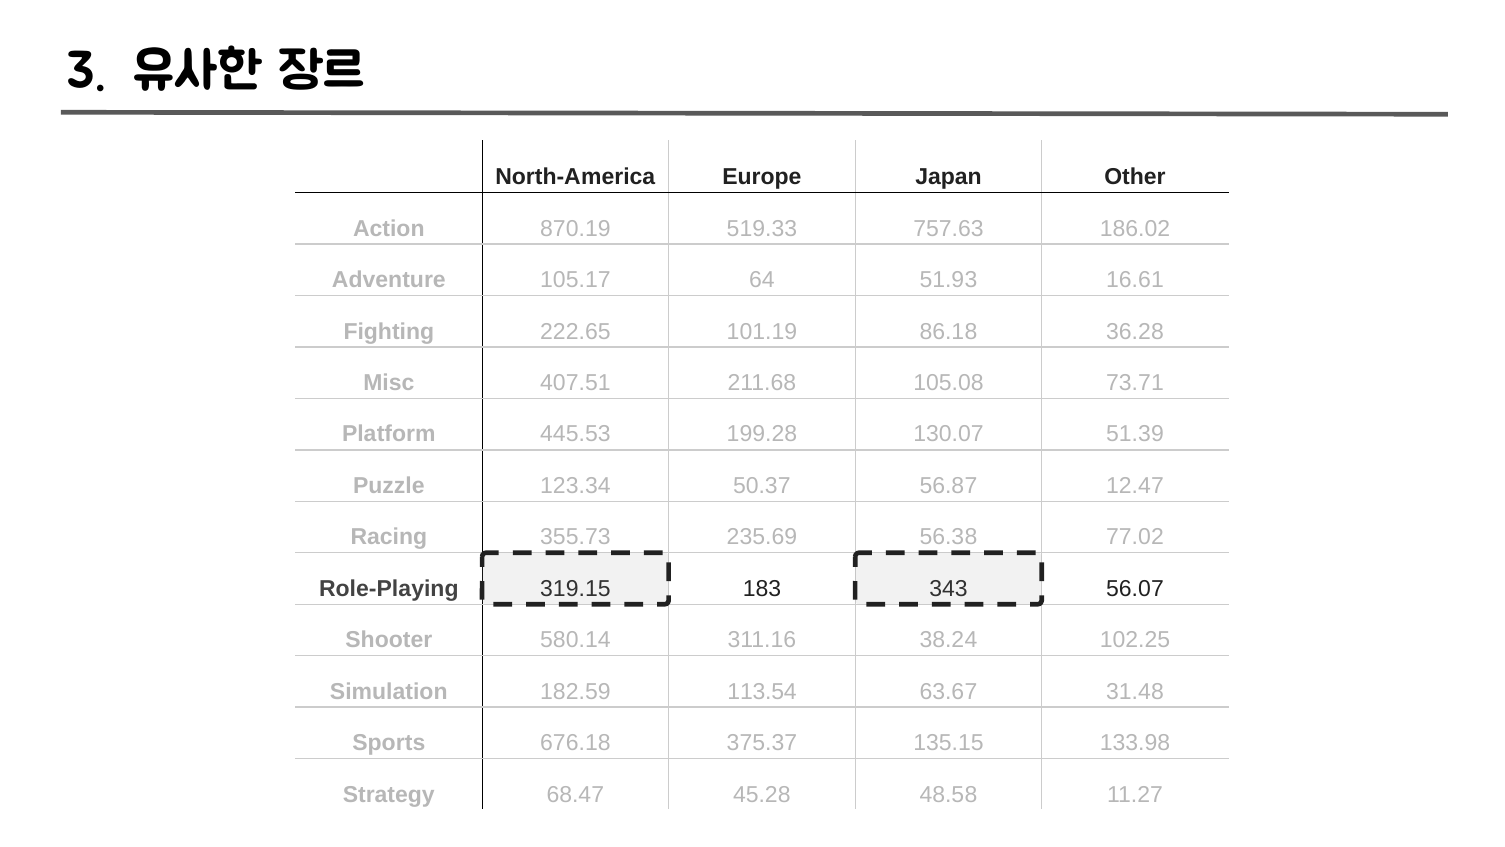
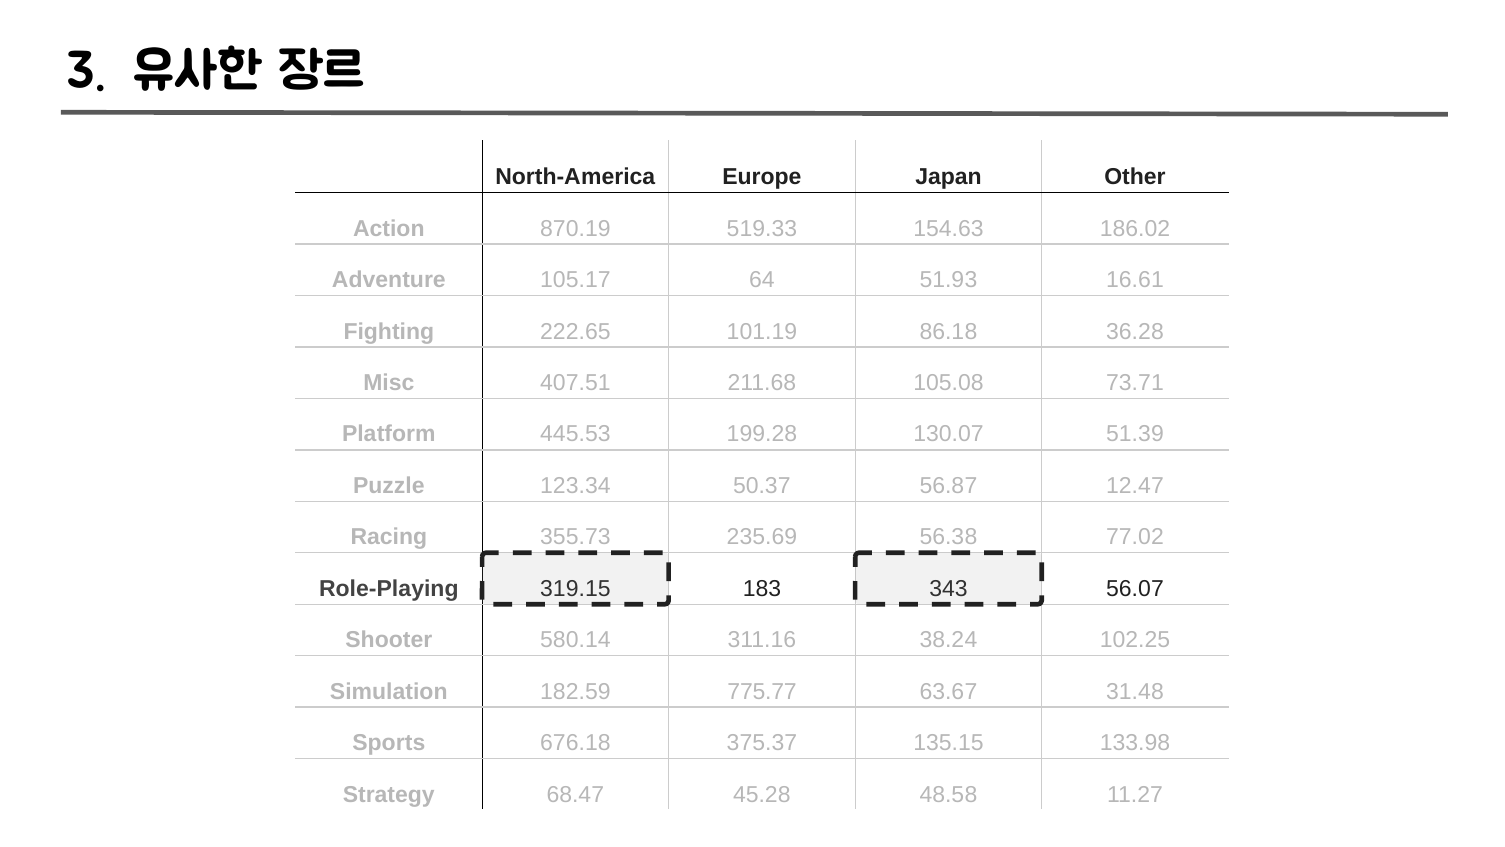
757.63: 757.63 -> 154.63 (948, 228)
113.54: 113.54 -> 775.77 (762, 691)
